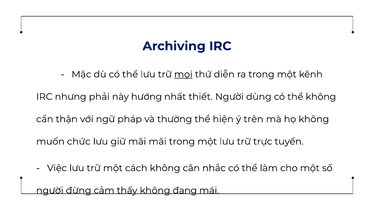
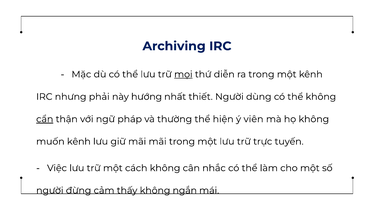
cẩn underline: none -> present (45, 119)
trên: trên -> viên (253, 119)
muốn chức: chức -> kênh (79, 142)
đang: đang -> ngắn (185, 191)
